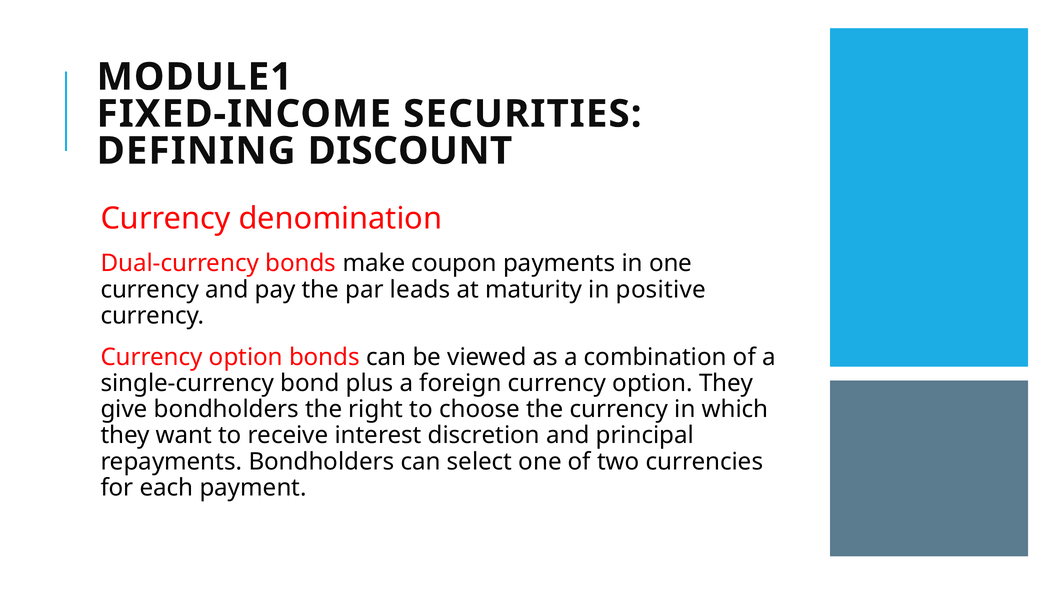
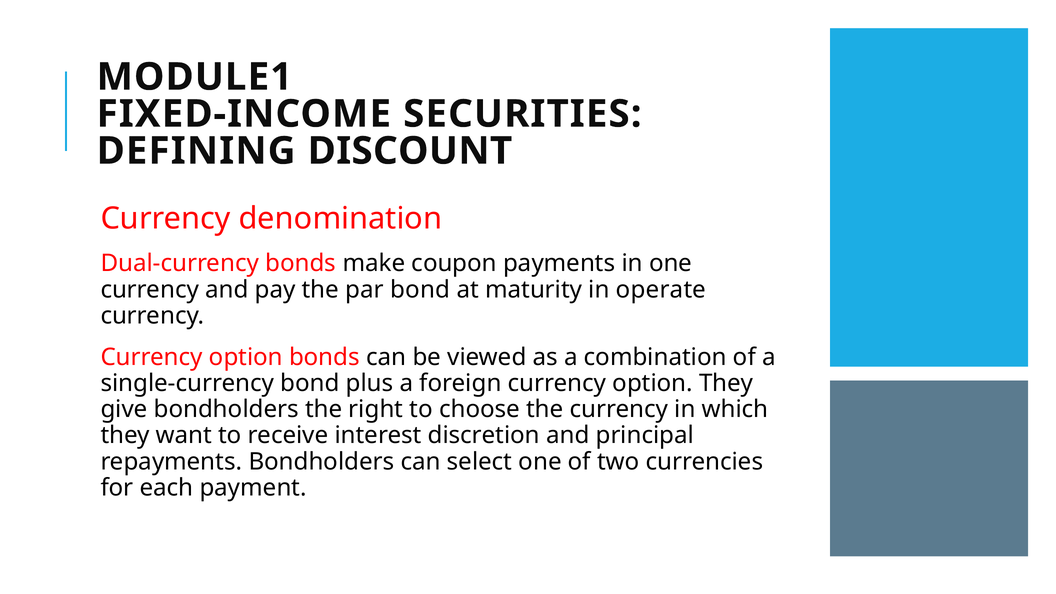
par leads: leads -> bond (420, 290)
positive: positive -> operate (661, 290)
